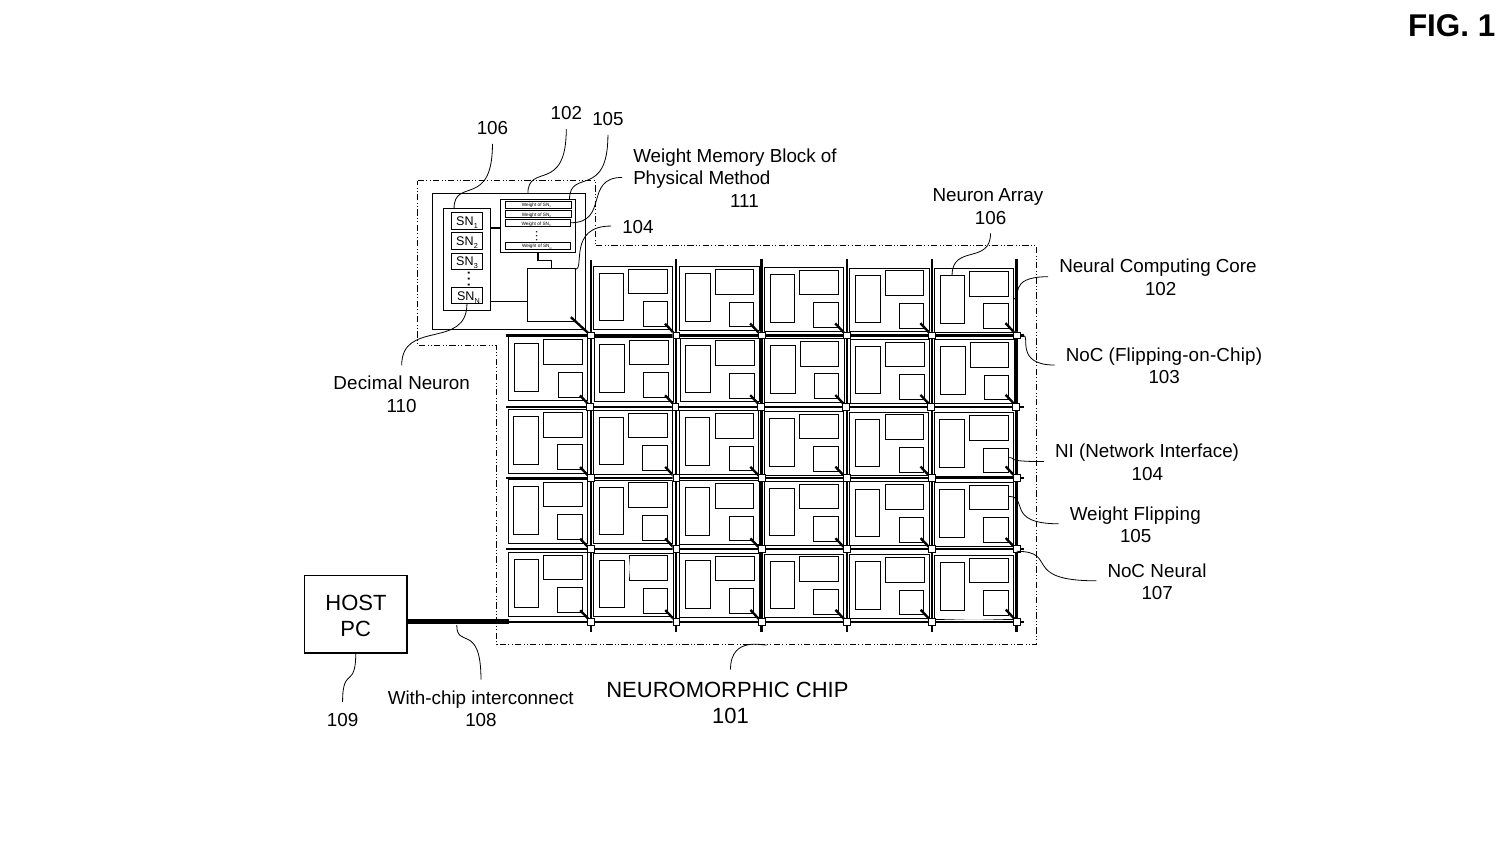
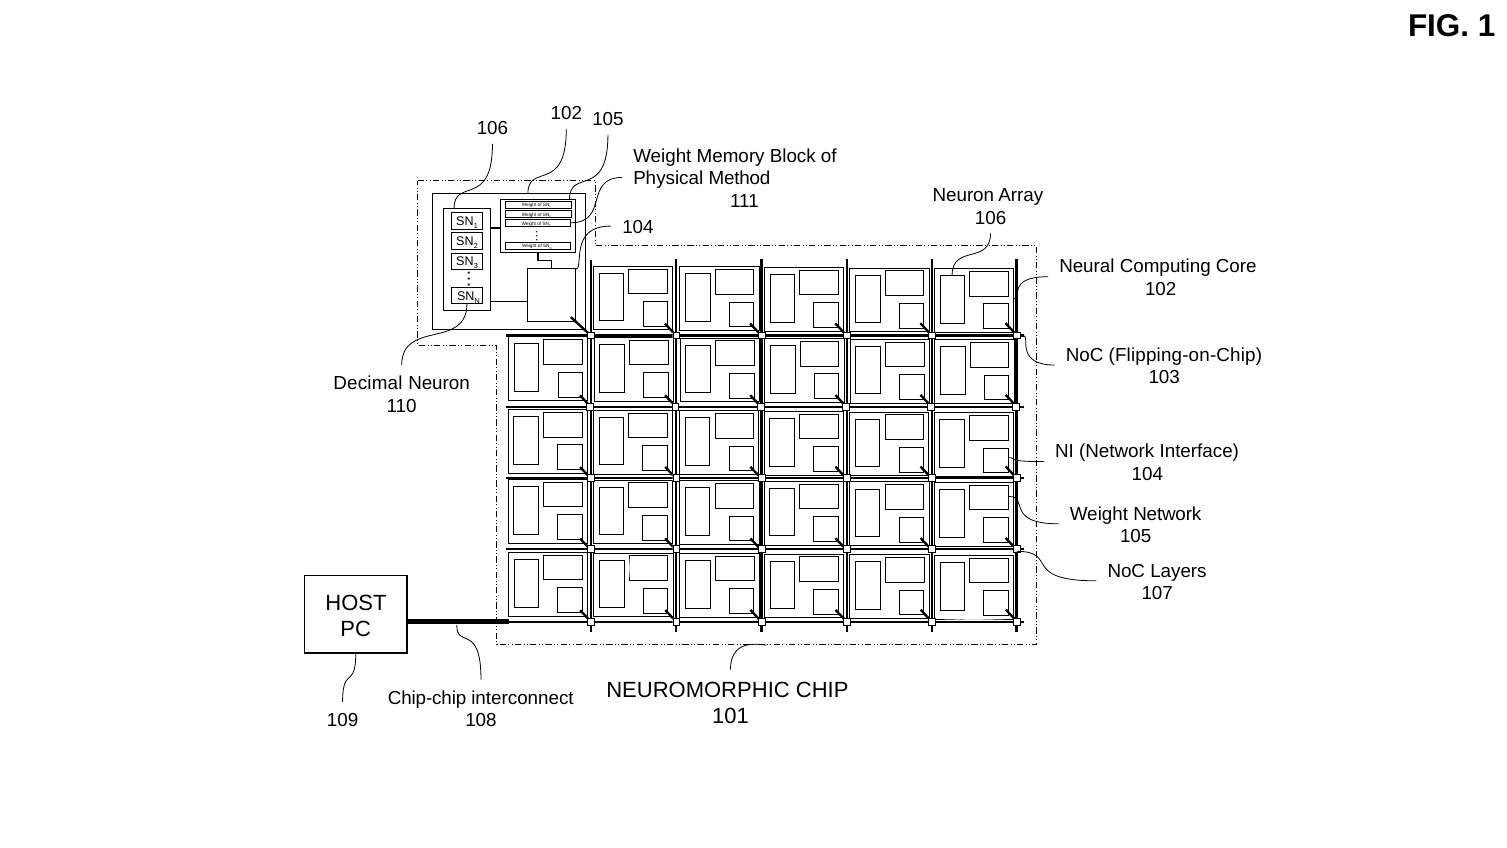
Weight Flipping: Flipping -> Network (1167, 514)
NoC Neural: Neural -> Layers (1178, 571)
With-chip: With-chip -> Chip-chip (427, 698)
